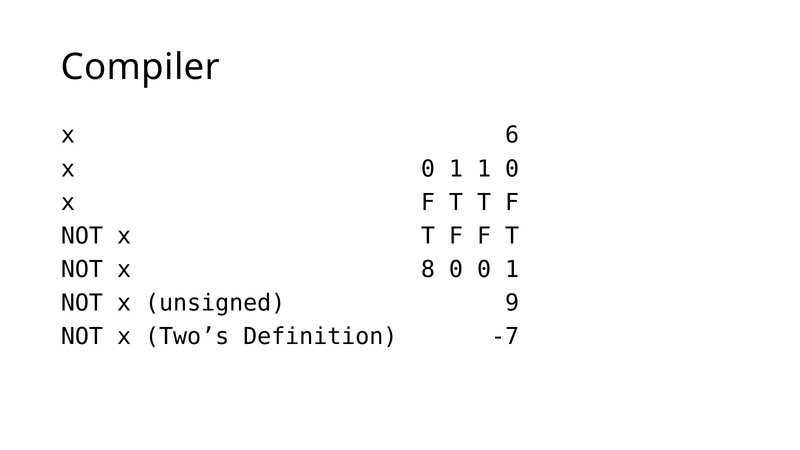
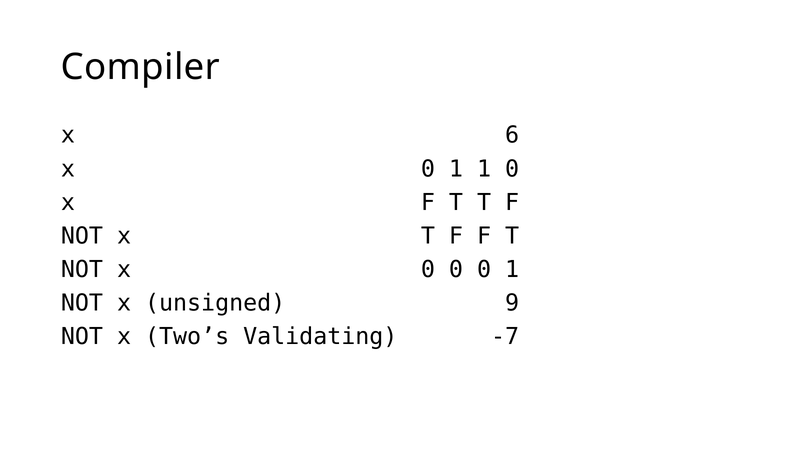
NOT x 8: 8 -> 0 (428, 269)
Definition: Definition -> Validating (320, 337)
